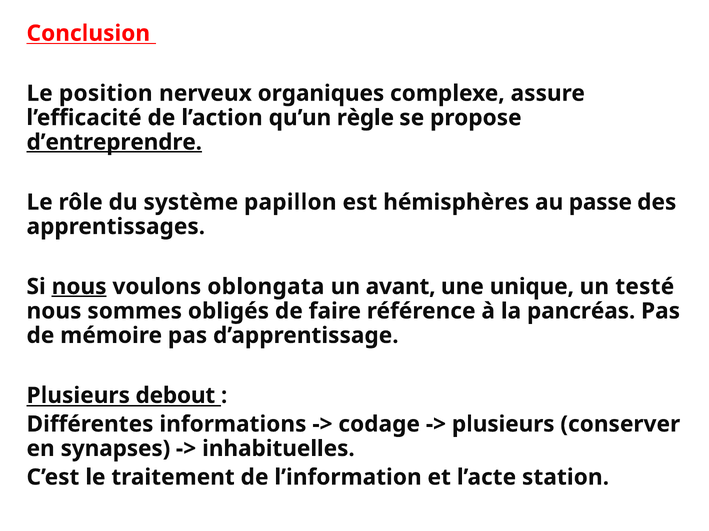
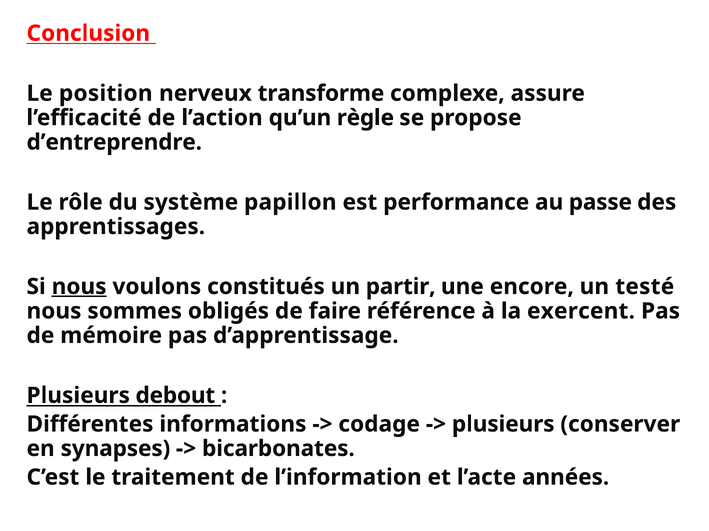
organiques: organiques -> transforme (321, 93)
d’entreprendre underline: present -> none (114, 142)
hémisphères: hémisphères -> performance (456, 202)
oblongata: oblongata -> constitués (266, 287)
avant: avant -> partir (401, 287)
unique: unique -> encore (532, 287)
pancréas: pancréas -> exercent (581, 311)
inhabituelles: inhabituelles -> bicarbonates (278, 449)
station: station -> années (566, 478)
